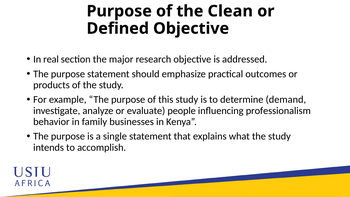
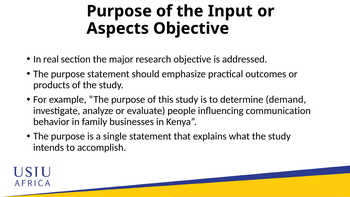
Clean: Clean -> Input (230, 11)
Defined: Defined -> Aspects (118, 28)
professionalism: professionalism -> communication (278, 111)
